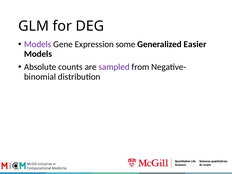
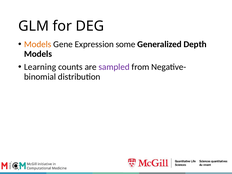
Models colour: purple -> orange (38, 44)
Easier: Easier -> Depth (195, 44)
Absolute: Absolute -> Learning (40, 67)
